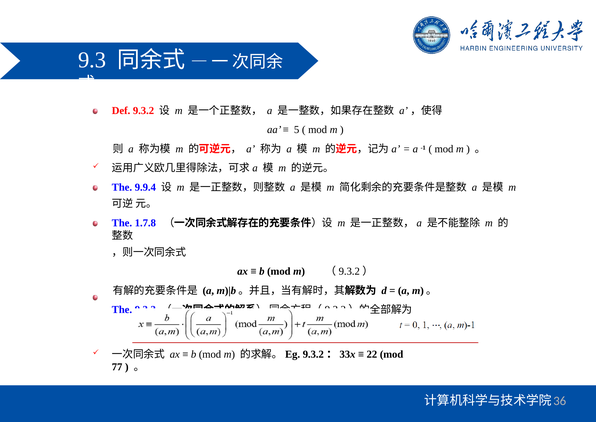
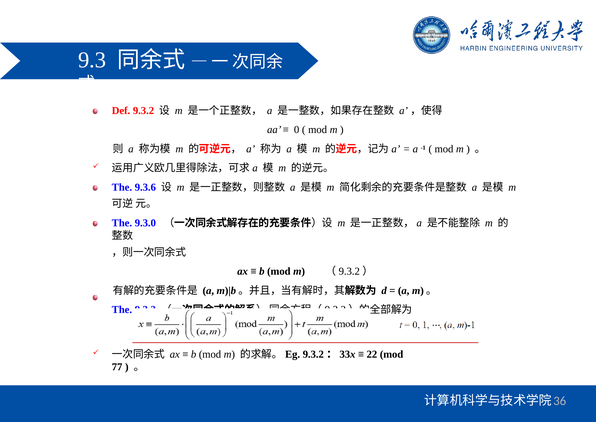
5: 5 -> 0 (297, 130)
9.9.4: 9.9.4 -> 9.3.6 (145, 187)
1.7.8: 1.7.8 -> 9.3.0 (145, 223)
